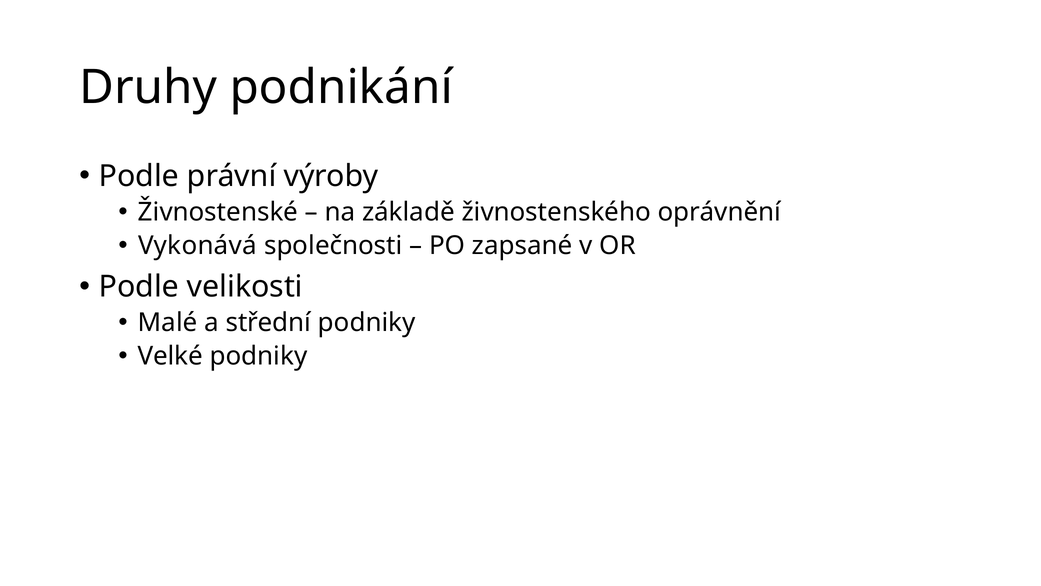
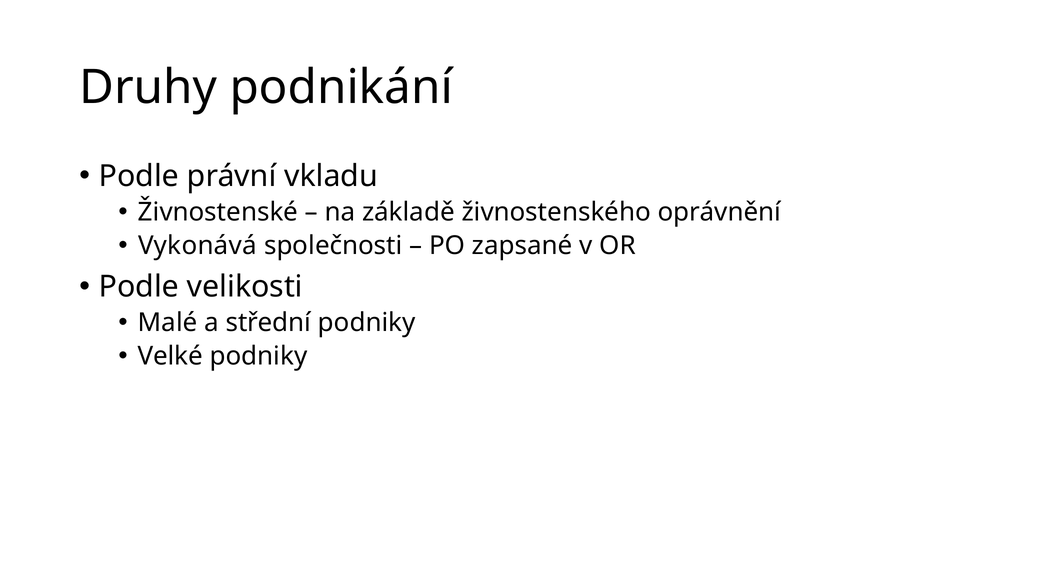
výroby: výroby -> vkladu (331, 176)
